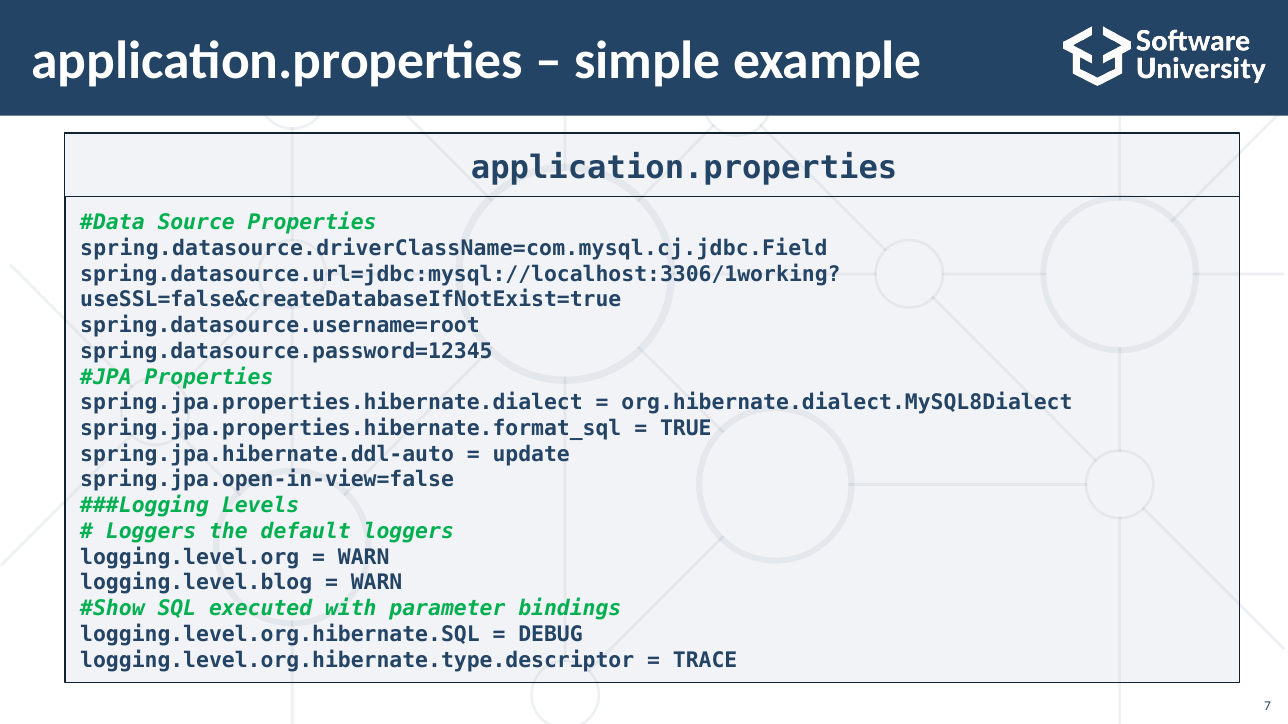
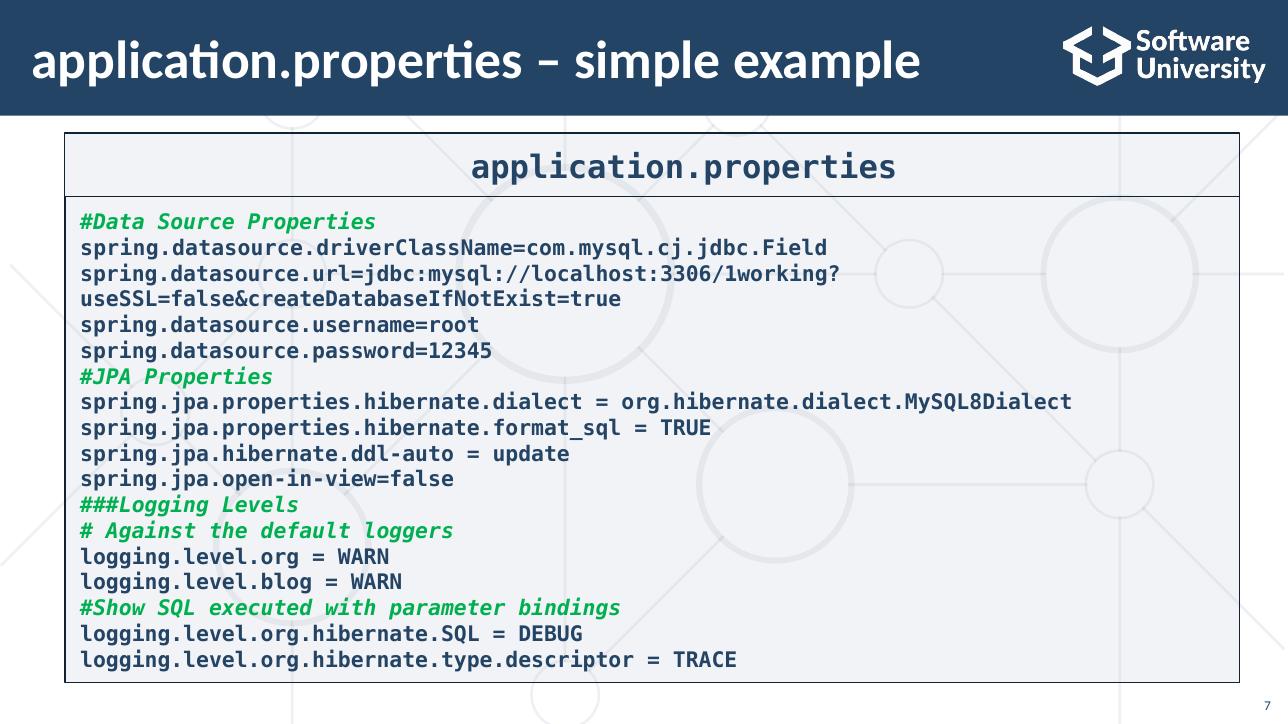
Loggers: Loggers -> Against (151, 532)
